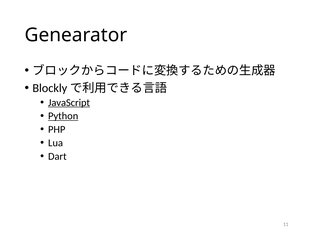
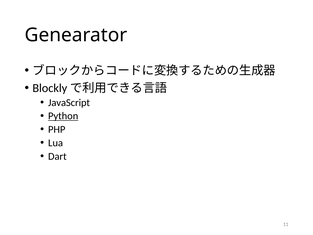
JavaScript underline: present -> none (69, 102)
